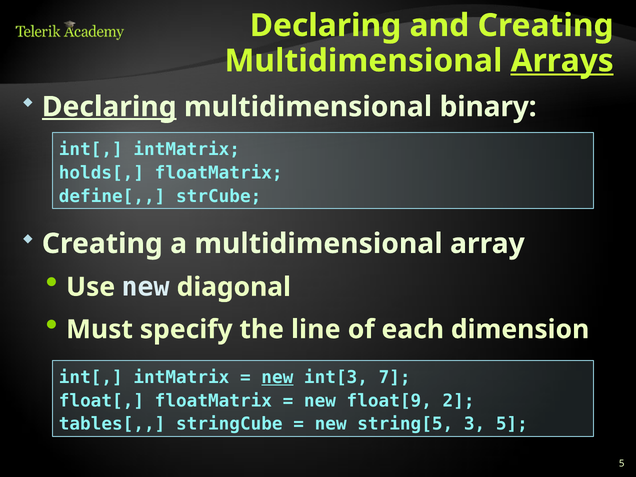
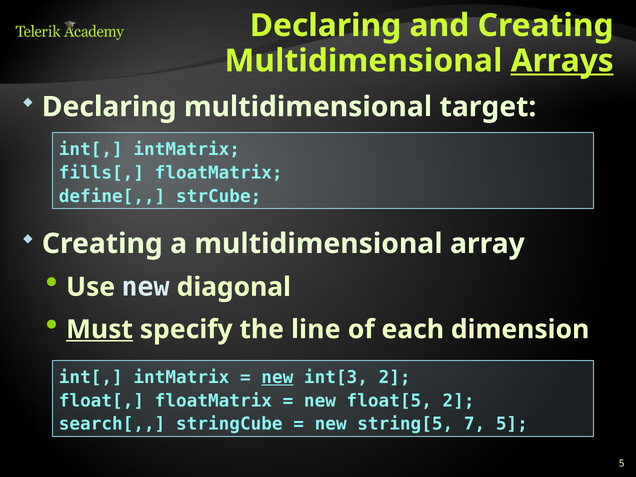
Declaring underline: present -> none (109, 107)
binary: binary -> target (488, 107)
holds[: holds[ -> fills[ (101, 173)
Must underline: none -> present (99, 329)
int[3 7: 7 -> 2 (395, 377)
float[9: float[9 -> float[5 (389, 401)
tables[: tables[ -> search[ (112, 424)
3: 3 -> 7 (475, 424)
